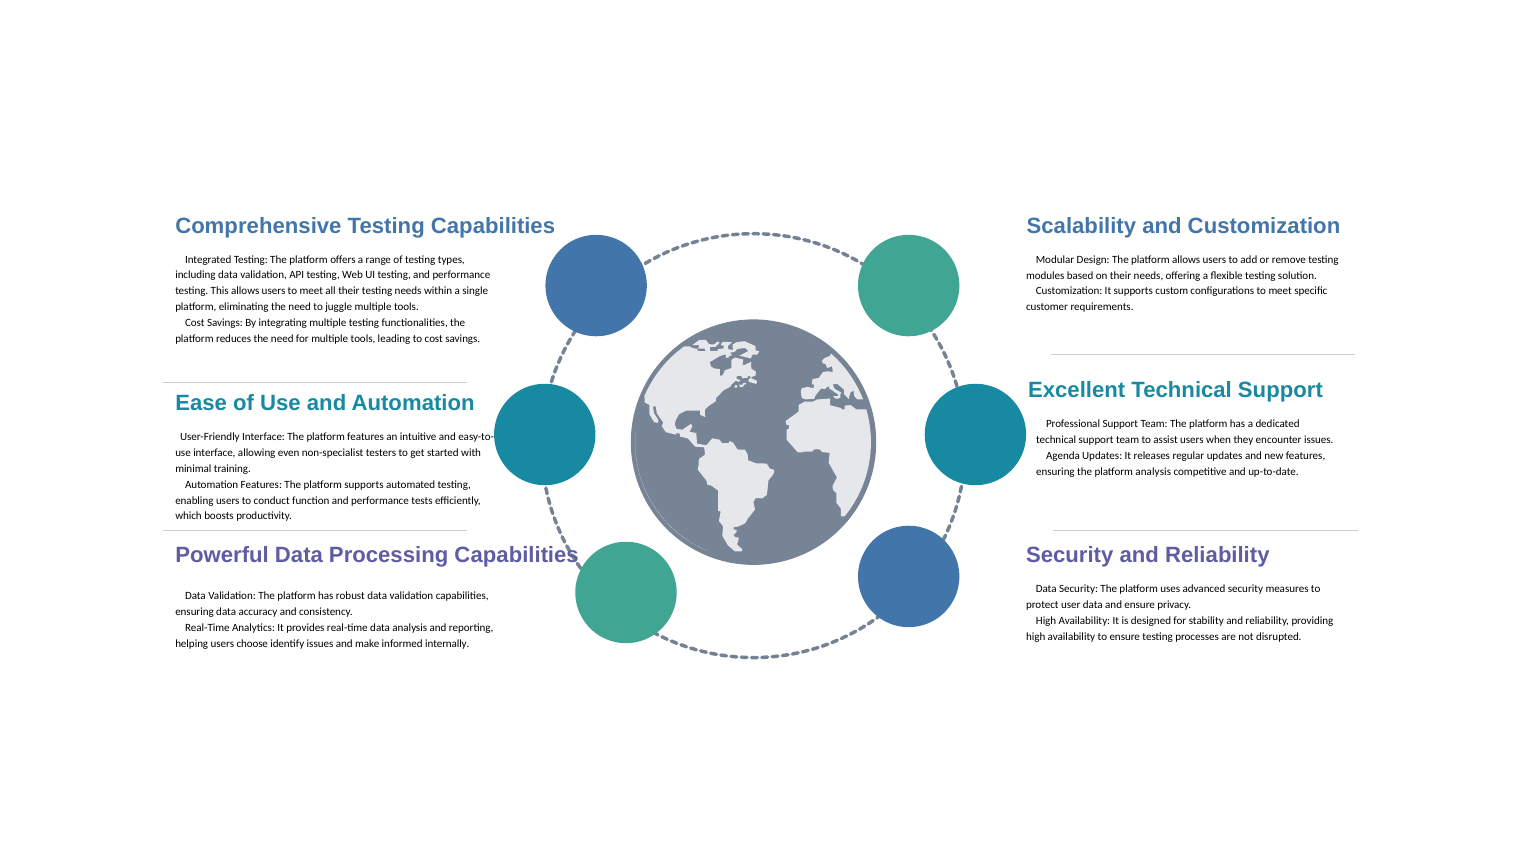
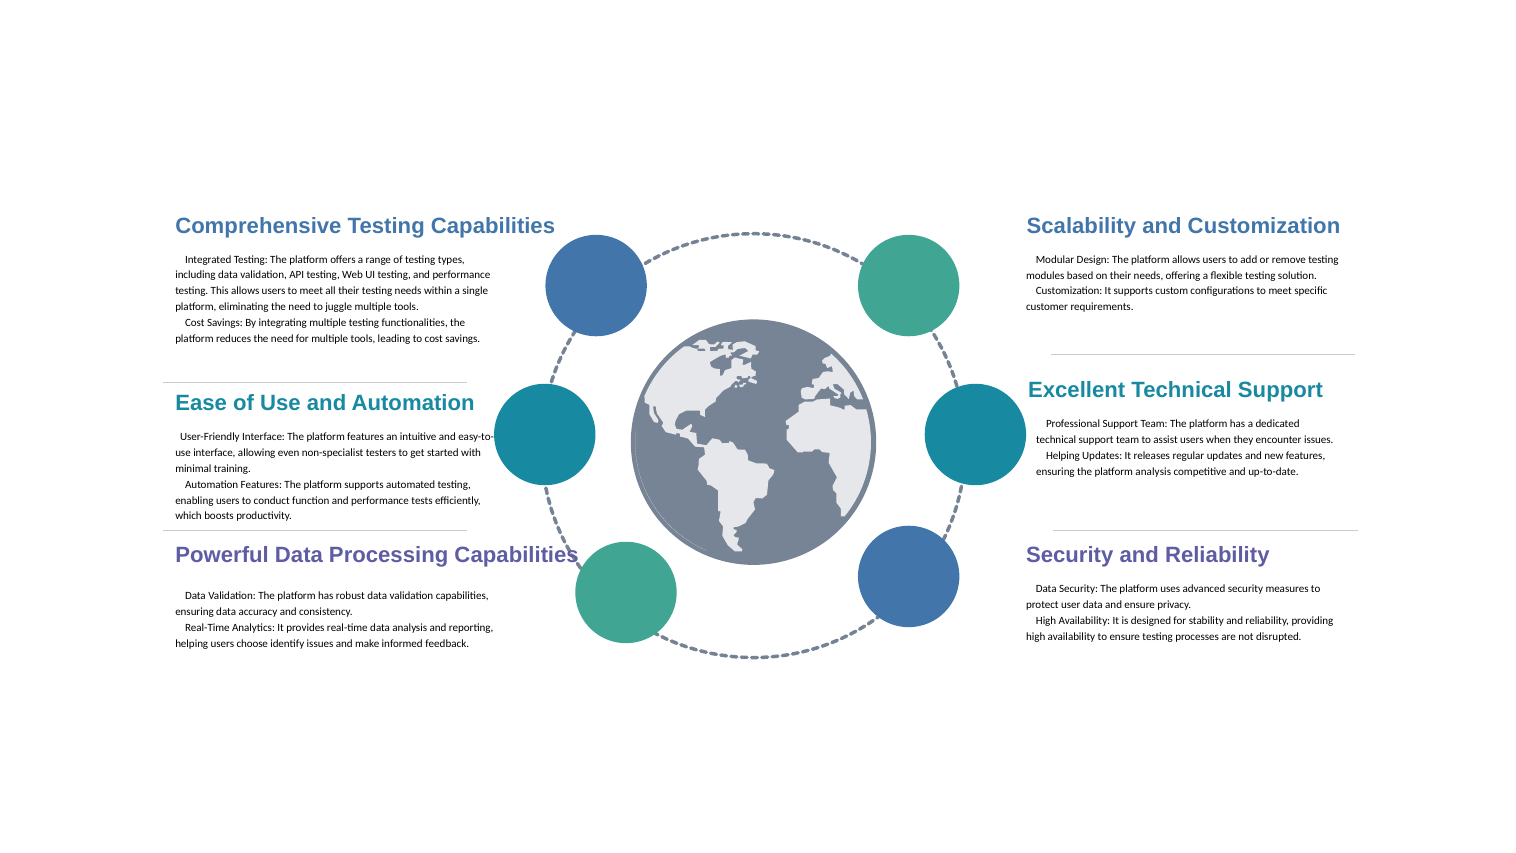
Agenda: Agenda -> Helping (1063, 456)
internally: internally -> feedback (447, 644)
